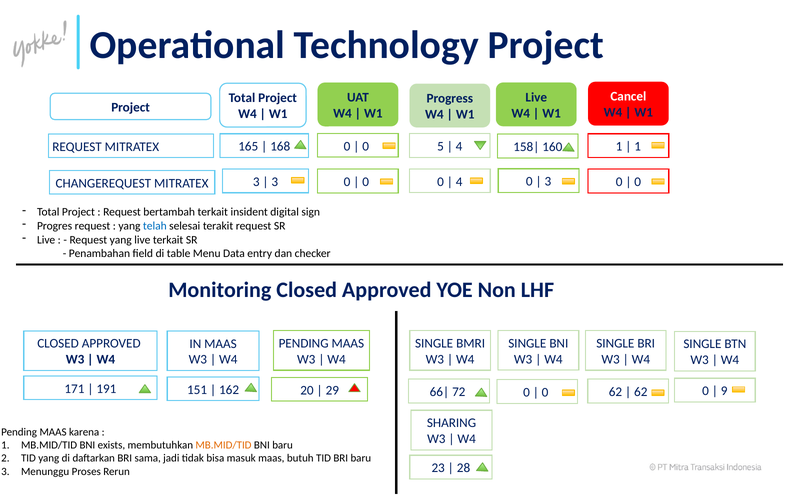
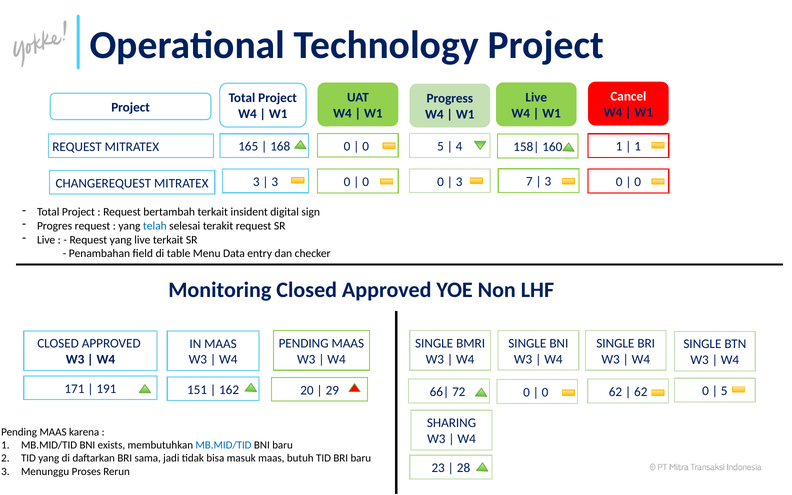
0: 0 -> 7 (529, 182)
4: 4 -> 3 (459, 182)
9: 9 -> 5 (724, 391)
MB.MID/TID colour: orange -> blue (223, 445)
